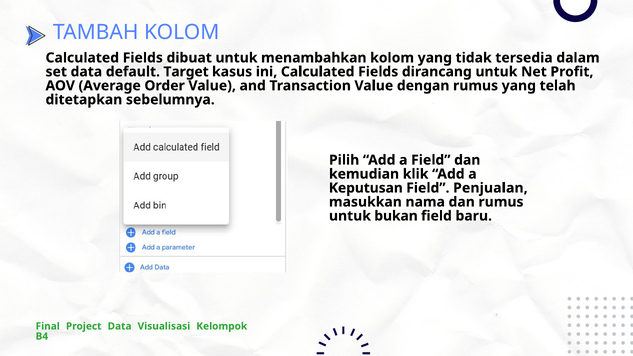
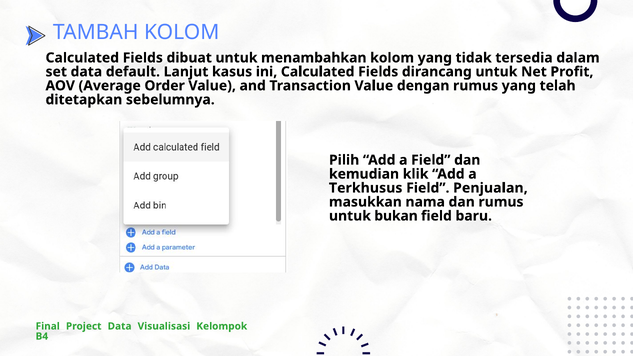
Target: Target -> Lanjut (186, 72)
Keputusan: Keputusan -> Terkhusus (366, 188)
